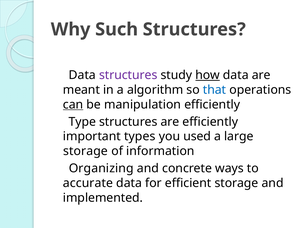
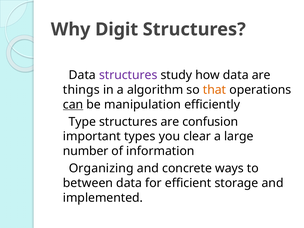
Such: Such -> Digit (117, 29)
how underline: present -> none (208, 75)
meant: meant -> things (81, 90)
that colour: blue -> orange (215, 90)
are efficiently: efficiently -> confusion (210, 122)
used: used -> clear (197, 136)
storage: storage -> number (86, 151)
accurate: accurate -> between (88, 183)
